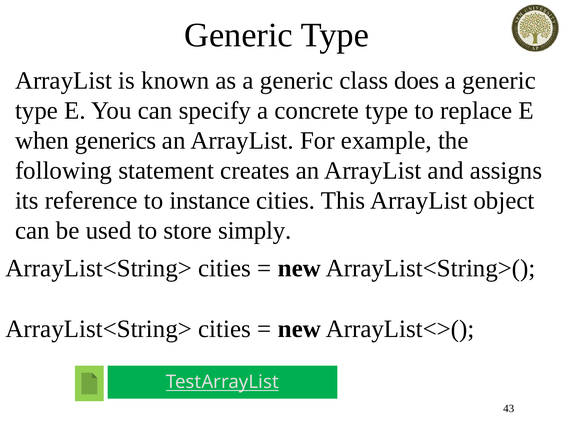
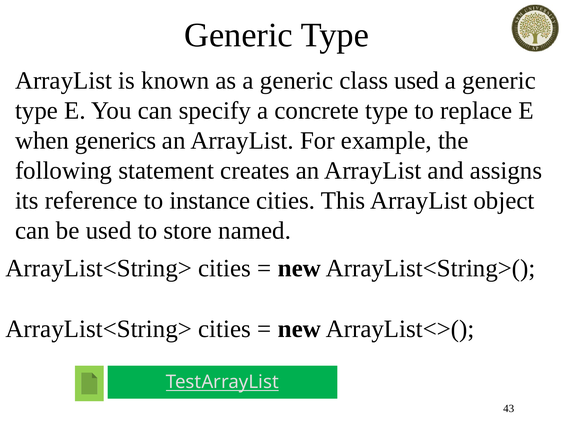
class does: does -> used (417, 80)
simply: simply -> named (255, 230)
